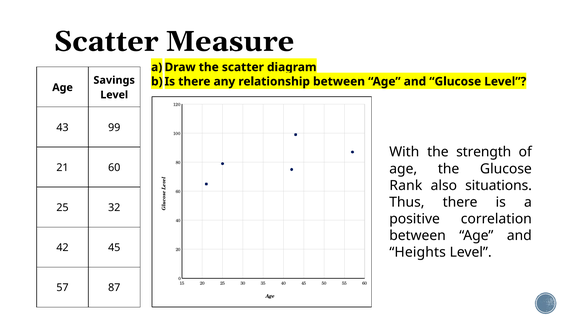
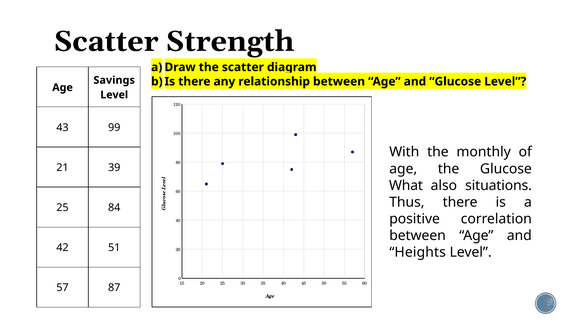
Measure: Measure -> Strength (230, 41)
strength: strength -> monthly (484, 152)
21 60: 60 -> 39 (114, 167)
Rank: Rank -> What (406, 185)
32: 32 -> 84 (114, 207)
42 45: 45 -> 51 (114, 247)
